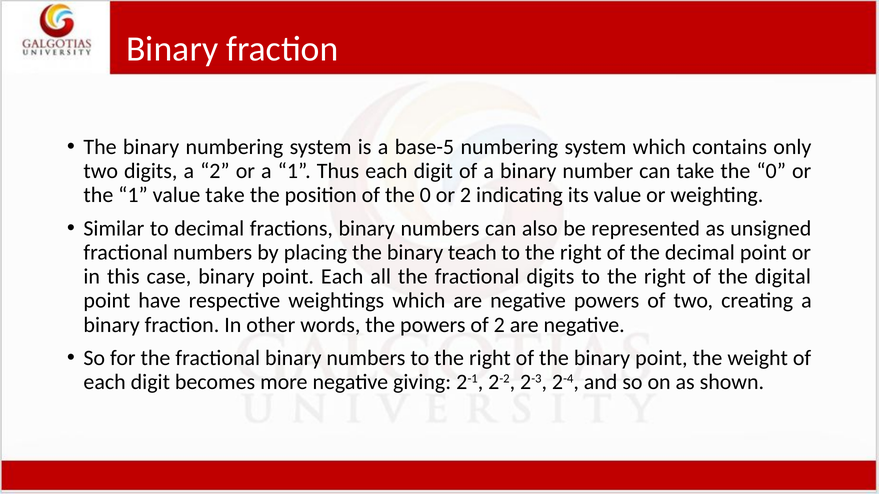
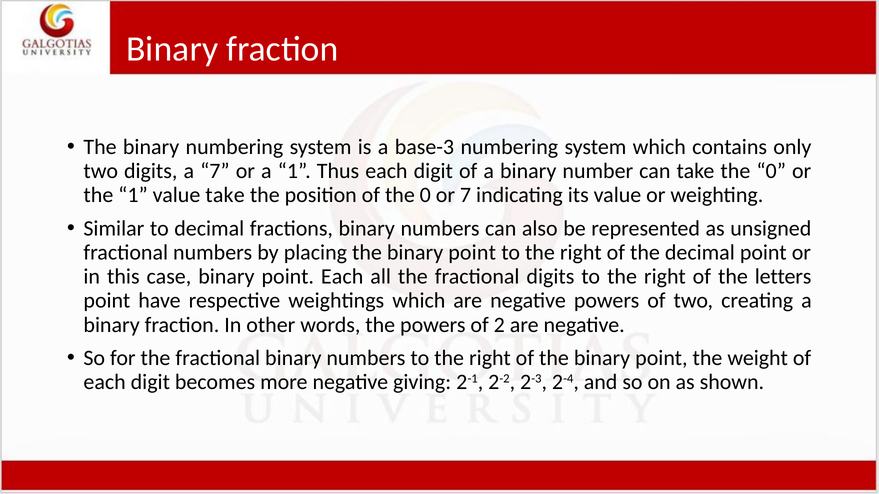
base-5: base-5 -> base-3 (424, 147)
a 2: 2 -> 7 (215, 171)
or 2: 2 -> 7 (466, 195)
placing the binary teach: teach -> point (472, 253)
digital: digital -> letters (783, 277)
